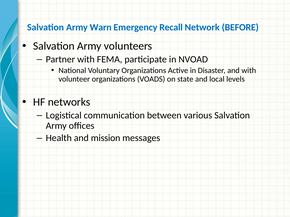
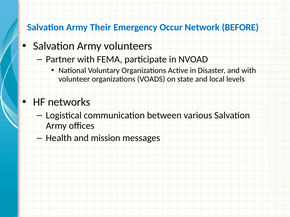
Warn: Warn -> Their (101, 27)
Recall: Recall -> Occur (171, 27)
